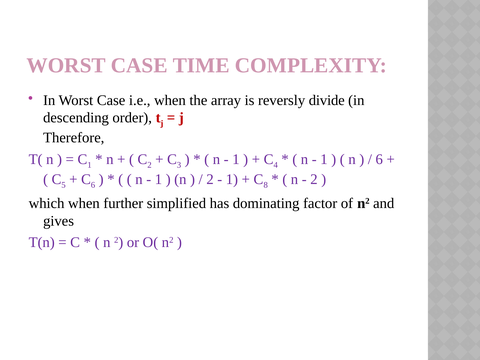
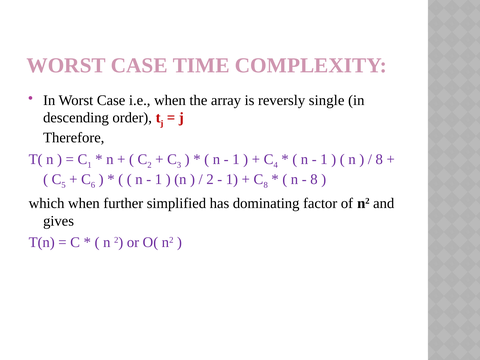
divide: divide -> single (327, 100)
6: 6 -> 8 (379, 159)
2: 2 -> 8 (314, 179)
